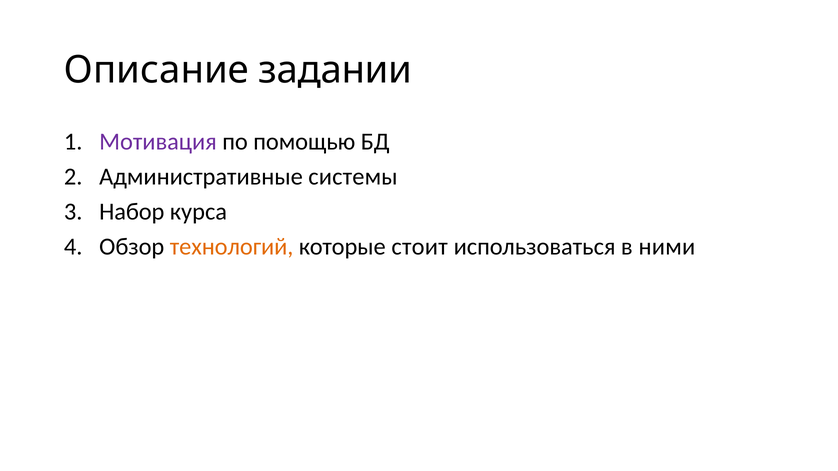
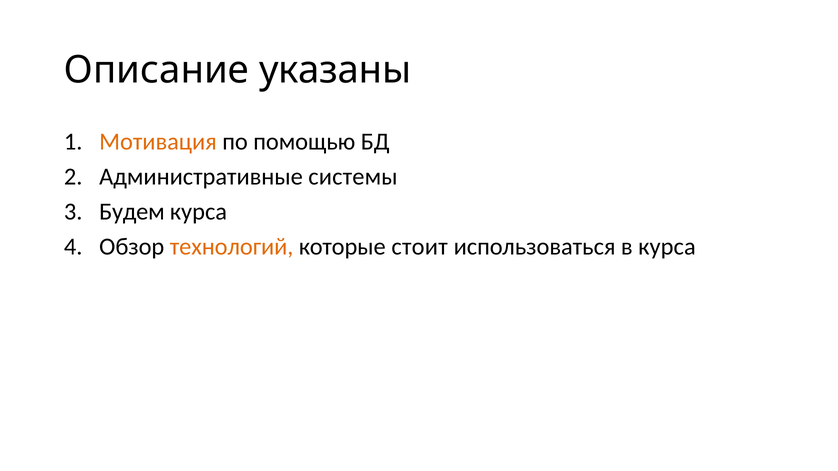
задании: задании -> указаны (335, 70)
Мотивация colour: purple -> orange (158, 142)
Набор: Набор -> Будем (132, 212)
в ними: ними -> курса (667, 247)
